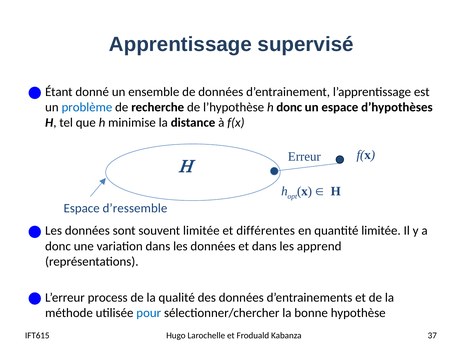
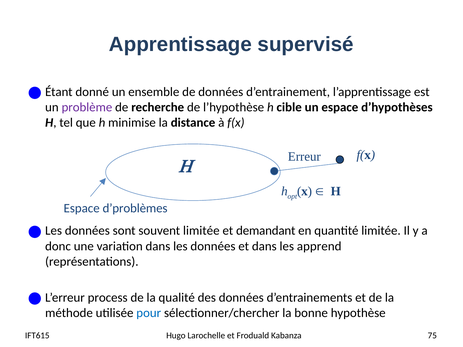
problème colour: blue -> purple (87, 107)
h donc: donc -> cible (289, 107)
d’ressemble: d’ressemble -> d’problèmes (135, 209)
différentes: différentes -> demandant (266, 231)
37: 37 -> 75 (432, 336)
